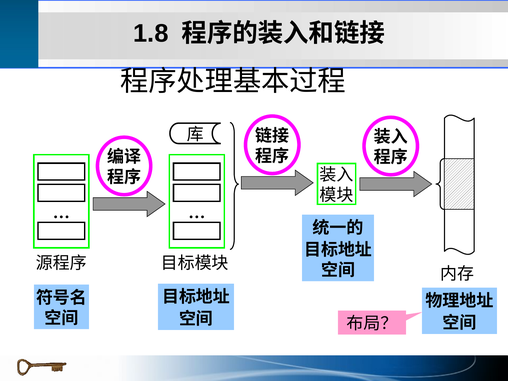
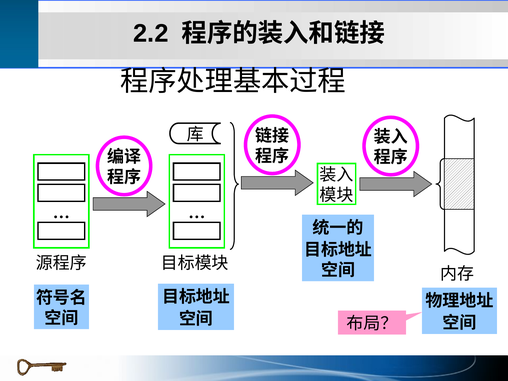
1.8: 1.8 -> 2.2 (151, 34)
